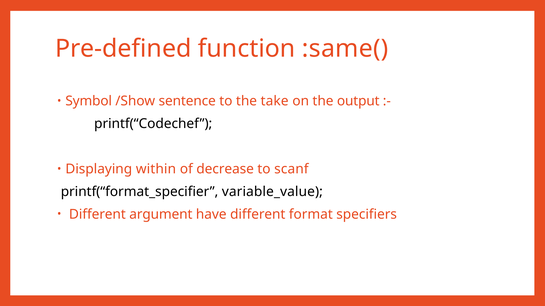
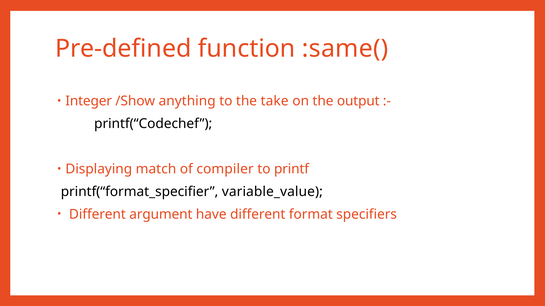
Symbol: Symbol -> Integer (89, 101)
sentence: sentence -> anything (187, 101)
within: within -> match (156, 169)
decrease: decrease -> compiler (225, 169)
scanf: scanf -> printf (292, 169)
